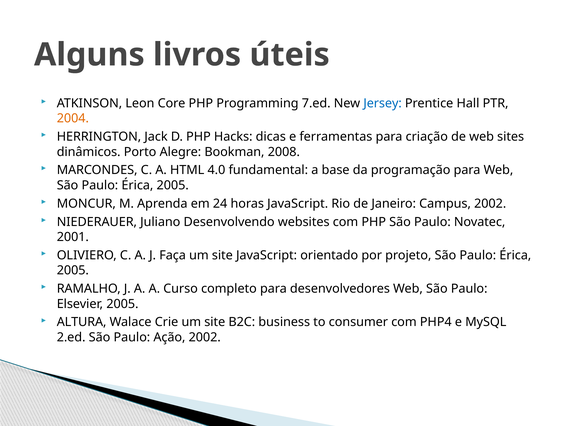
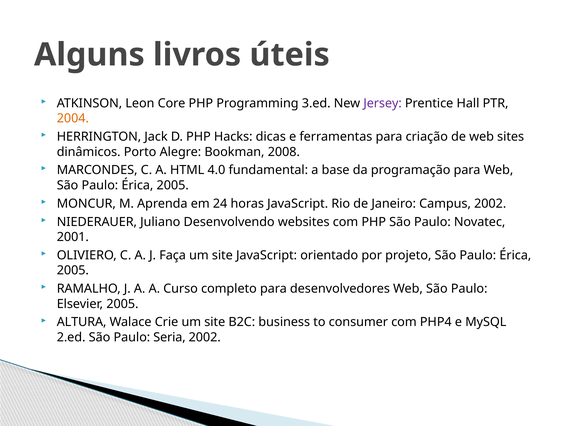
7.ed: 7.ed -> 3.ed (316, 103)
Jersey colour: blue -> purple (383, 103)
Ação: Ação -> Seria (169, 337)
